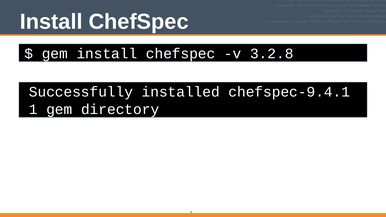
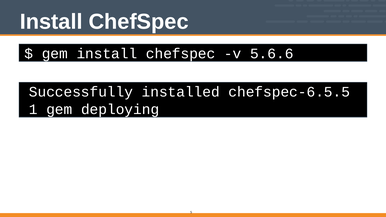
3.2.8: 3.2.8 -> 5.6.6 (272, 54)
chefspec-9.4.1: chefspec-9.4.1 -> chefspec-6.5.5 (289, 92)
directory: directory -> deploying (120, 110)
